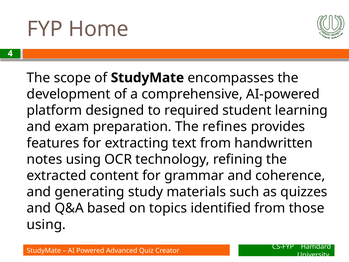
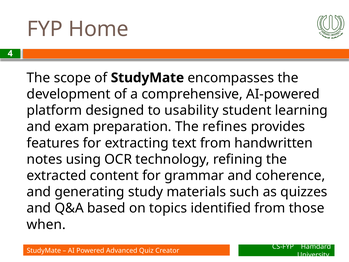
required: required -> usability (192, 110)
using: using -> when (46, 224)
